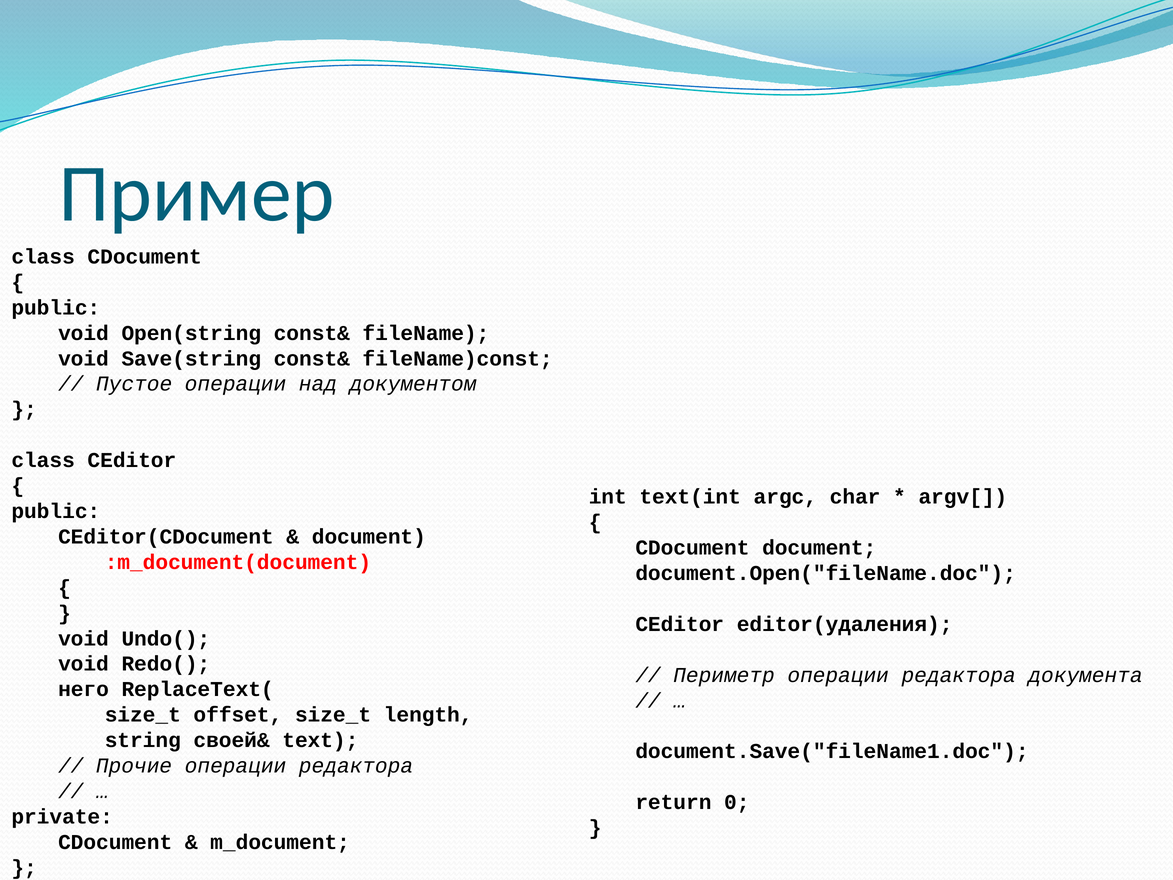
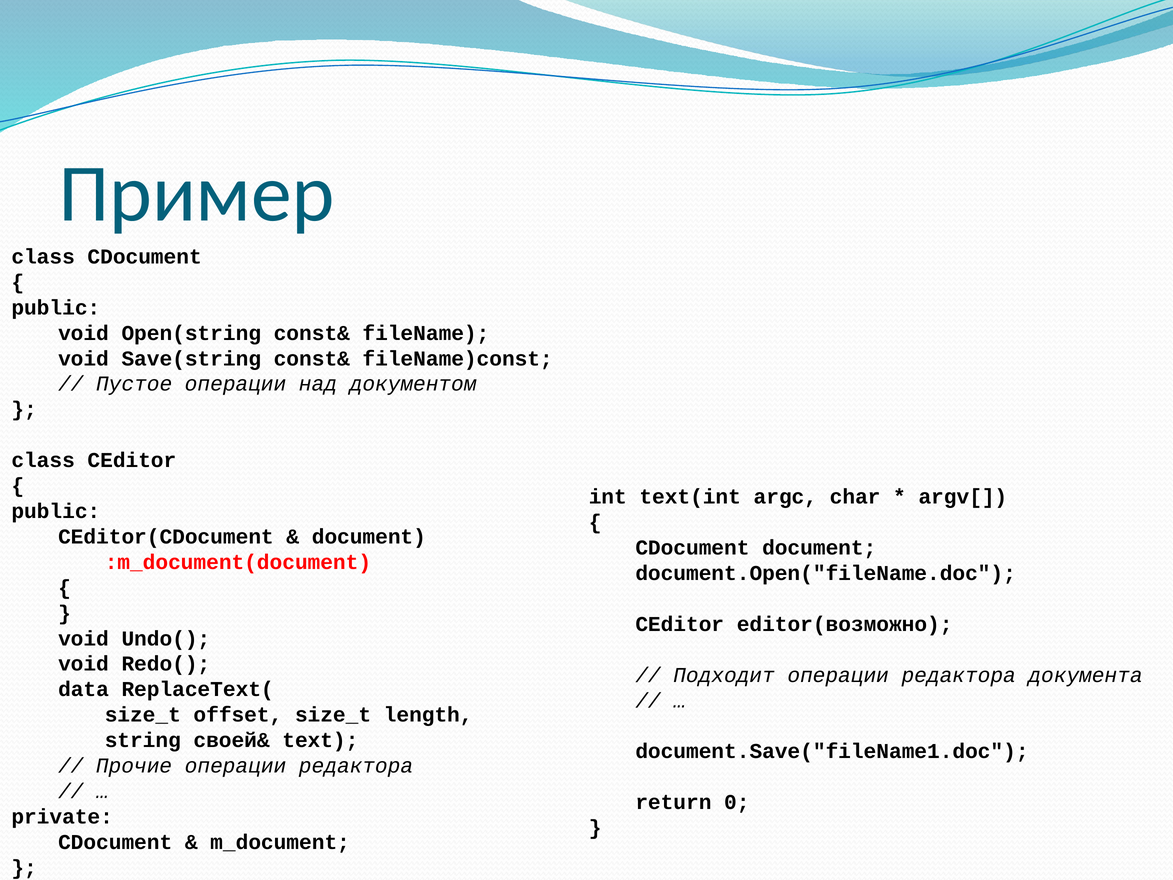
editor(удаления: editor(удаления -> editor(возможно (845, 624)
Периметр: Периметр -> Подходит (724, 675)
него: него -> data (84, 689)
